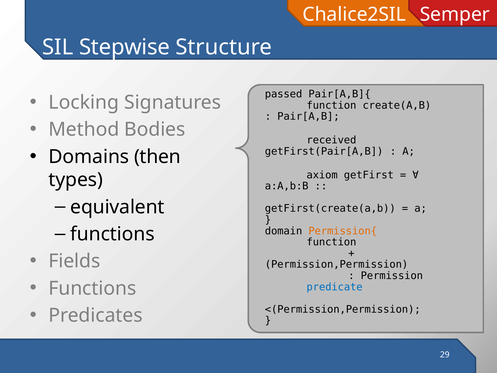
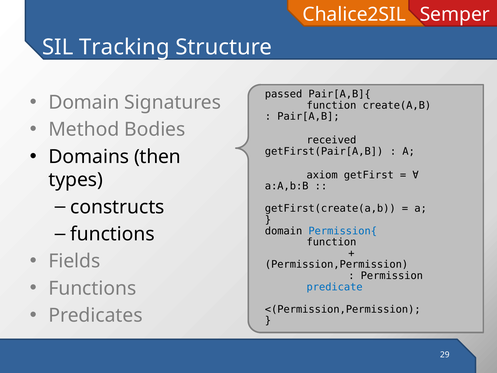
Stepwise: Stepwise -> Tracking (124, 47)
Locking: Locking -> Domain (84, 102)
equivalent: equivalent -> constructs (117, 207)
Permission{ colour: orange -> blue (343, 231)
